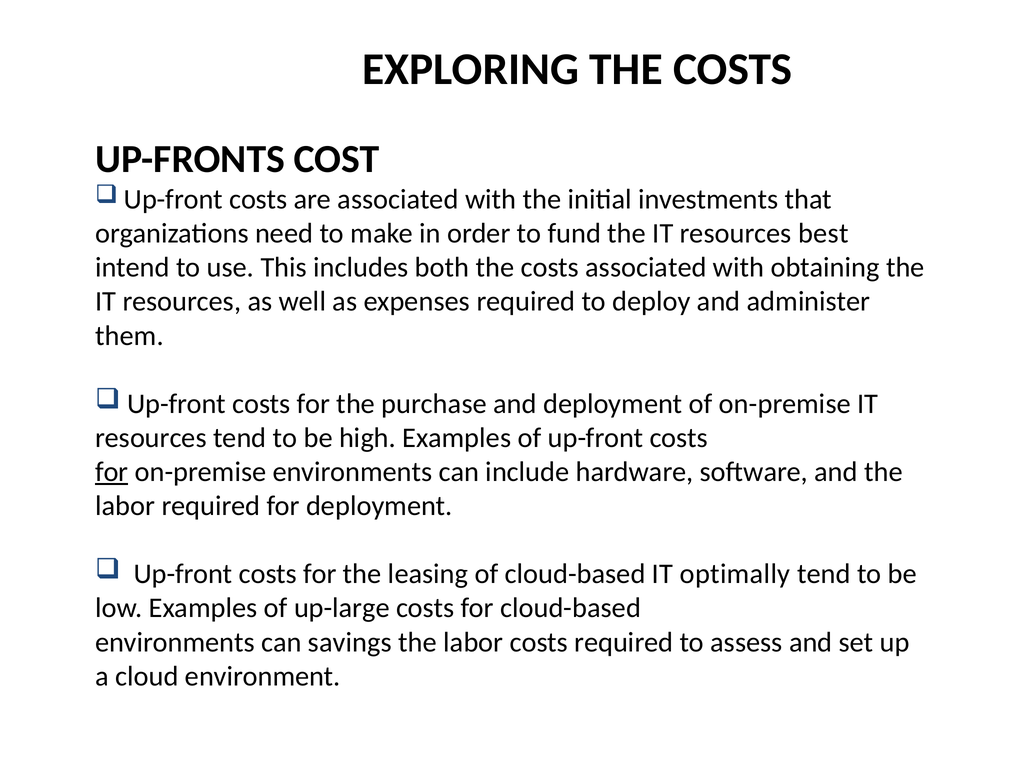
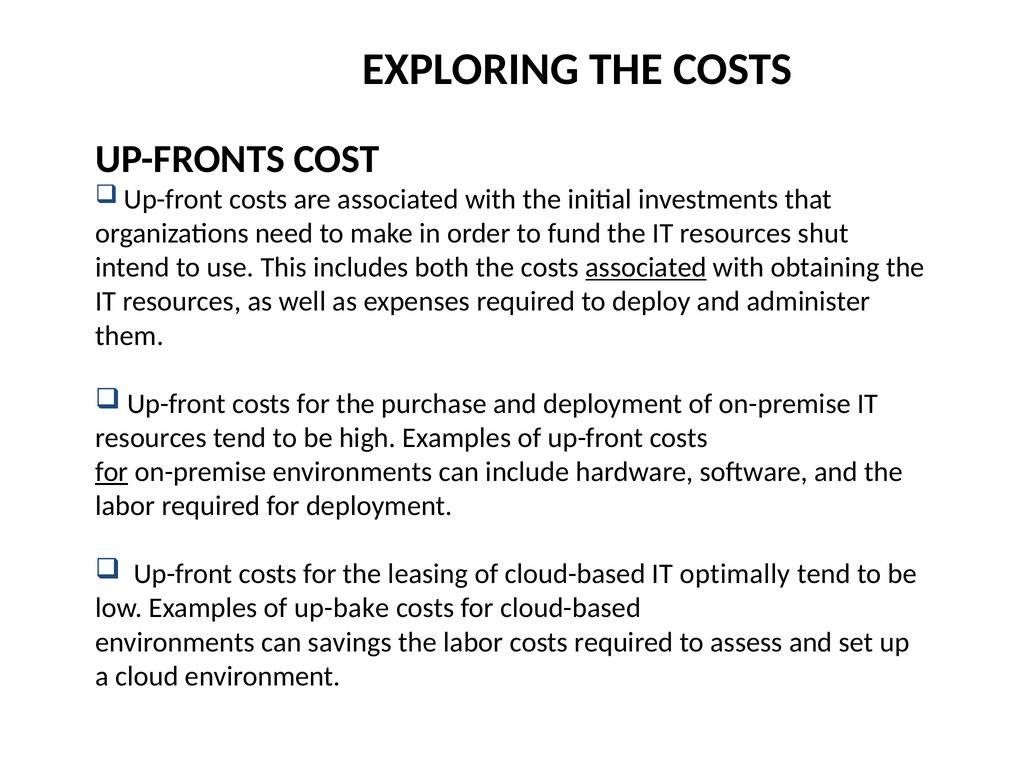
best: best -> shut (823, 234)
associated underline: none -> present (646, 268)
up-large: up-large -> up-bake (342, 608)
